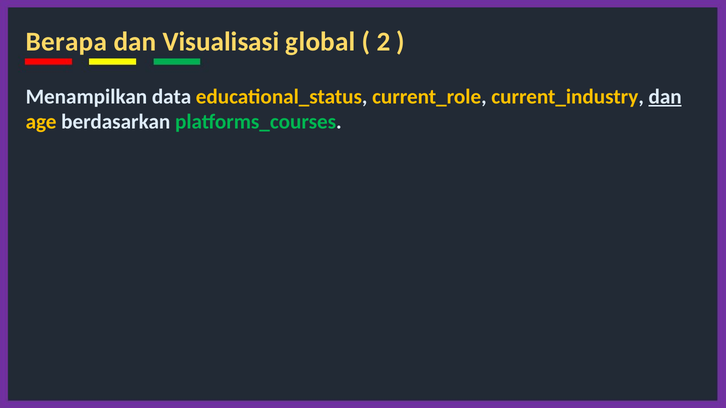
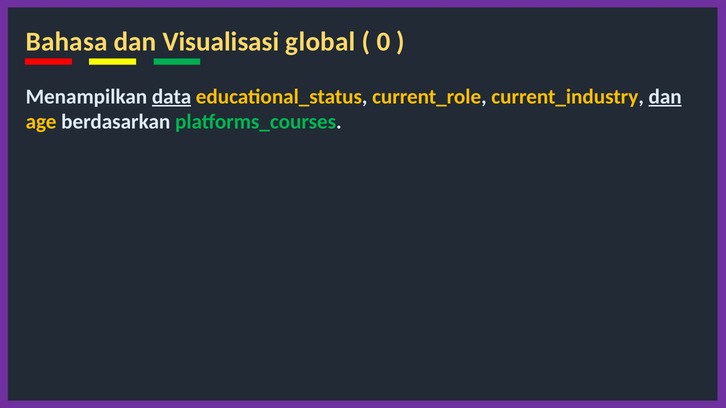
Berapa: Berapa -> Bahasa (67, 42)
2: 2 -> 0 (383, 42)
data underline: none -> present (172, 97)
